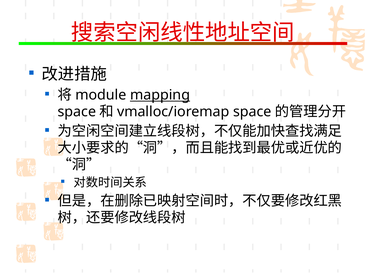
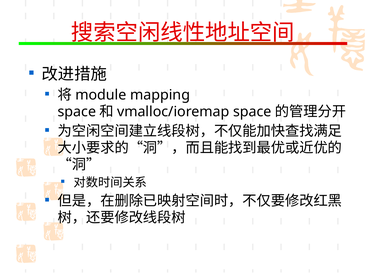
mapping underline: present -> none (160, 95)
